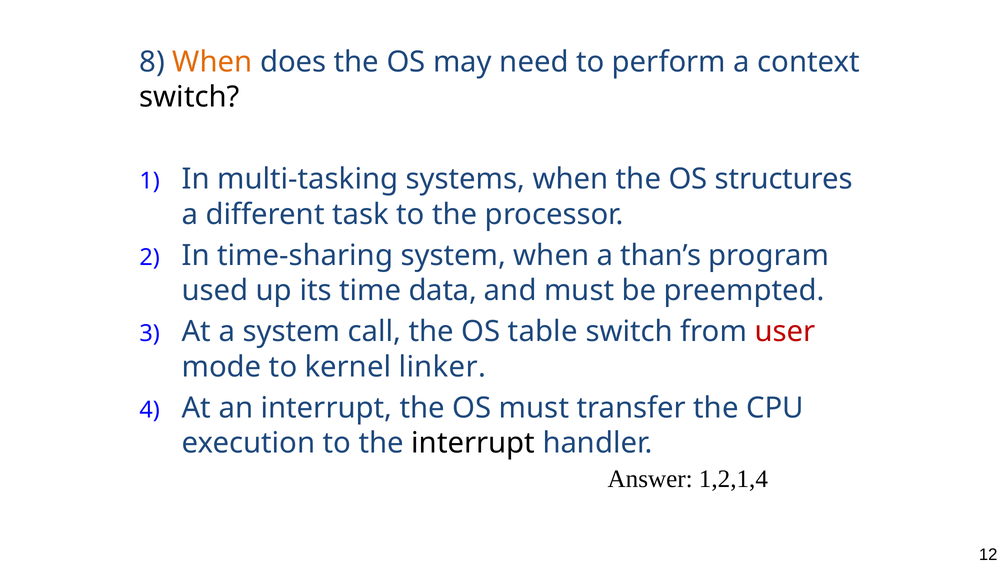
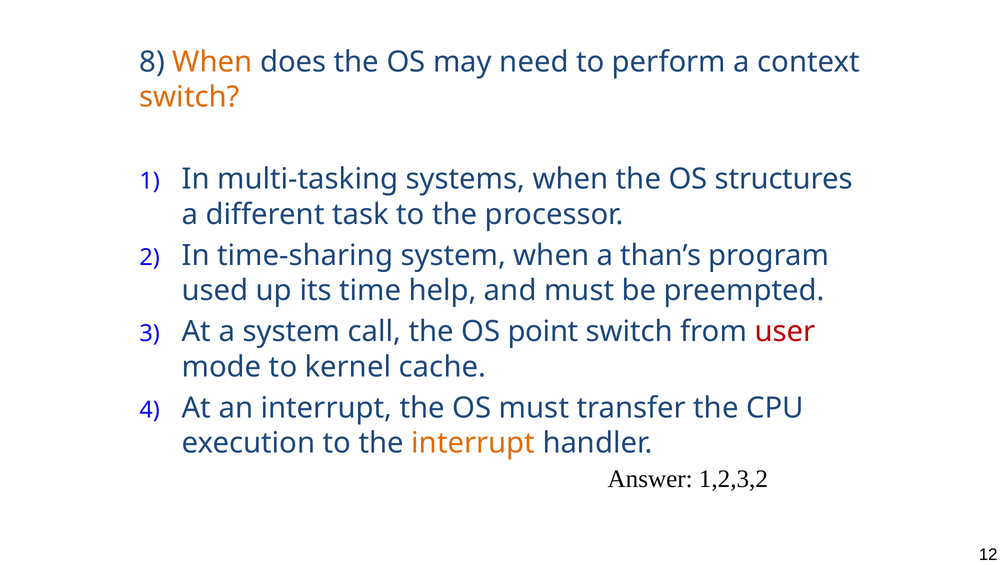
switch colour: black -> orange (189, 97)
data: data -> help (443, 291)
table: table -> point (543, 332)
linker: linker -> cache (442, 367)
interrupt colour: black -> orange (473, 443)
1,2,1,4: 1,2,1,4 -> 1,2,3,2 (733, 479)
